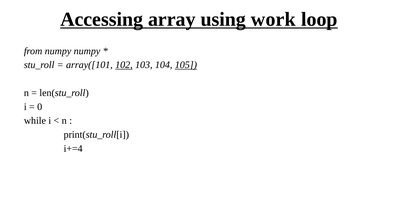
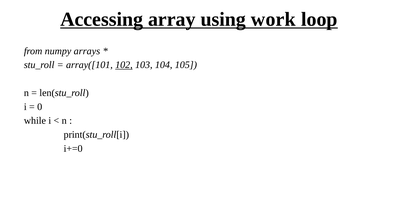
numpy numpy: numpy -> arrays (87, 51)
105 underline: present -> none (186, 65)
i+=4: i+=4 -> i+=0 (73, 148)
